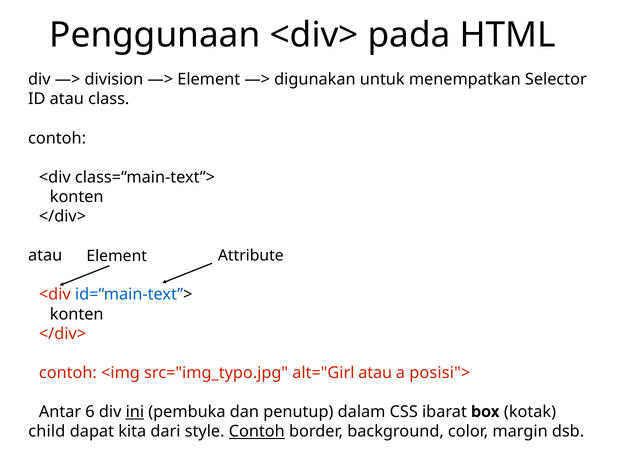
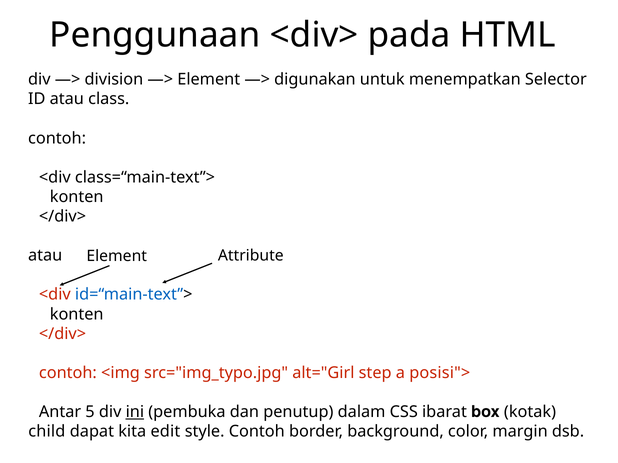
alt="Girl atau: atau -> step (375, 373)
6: 6 -> 5 (90, 412)
dari: dari -> edit (165, 432)
Contoh underline: present -> none (257, 432)
